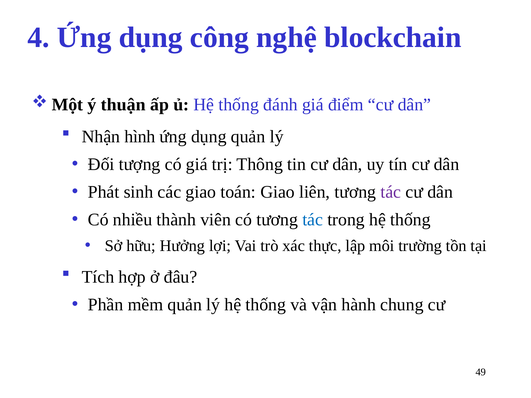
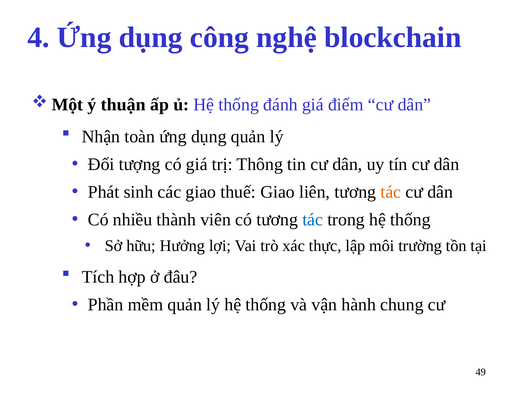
hình: hình -> toàn (140, 137)
toán: toán -> thuế (238, 192)
tác colour: purple -> orange (391, 192)
